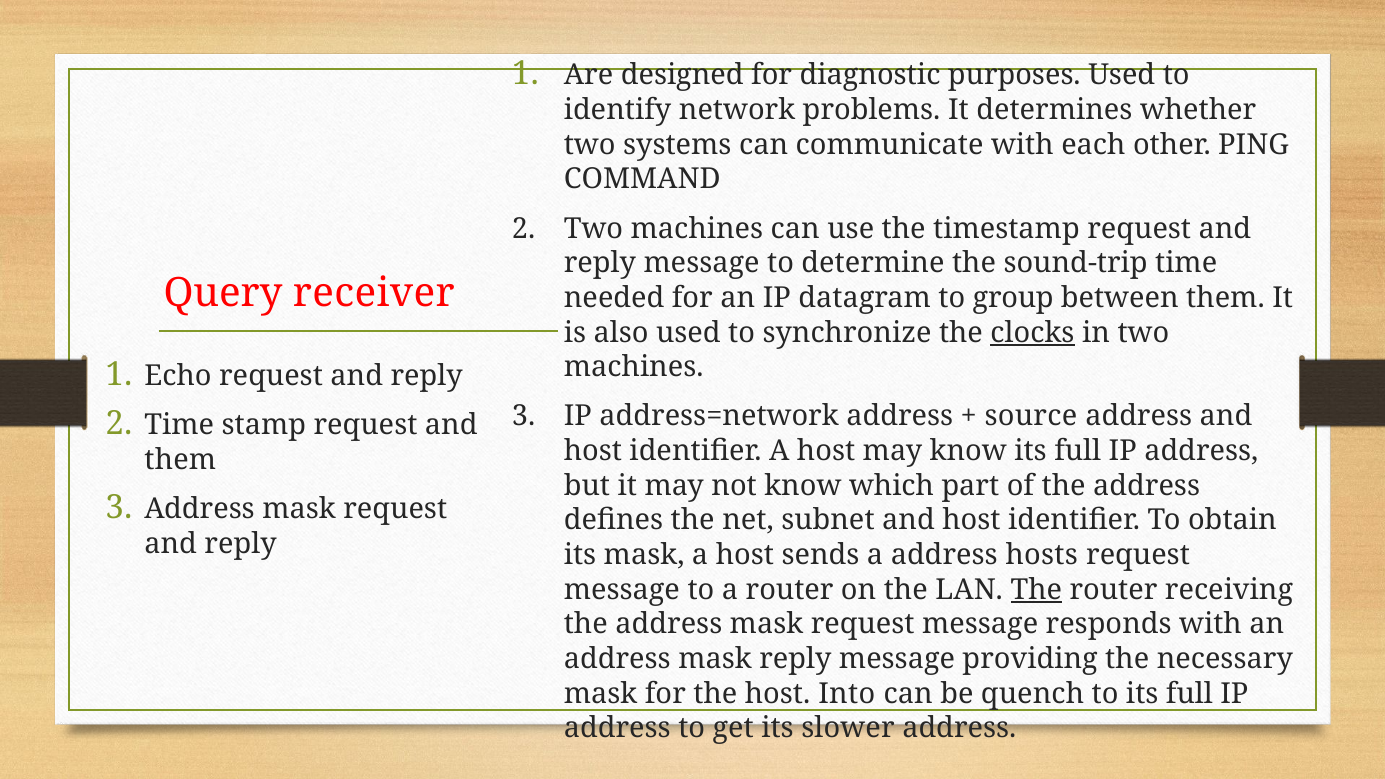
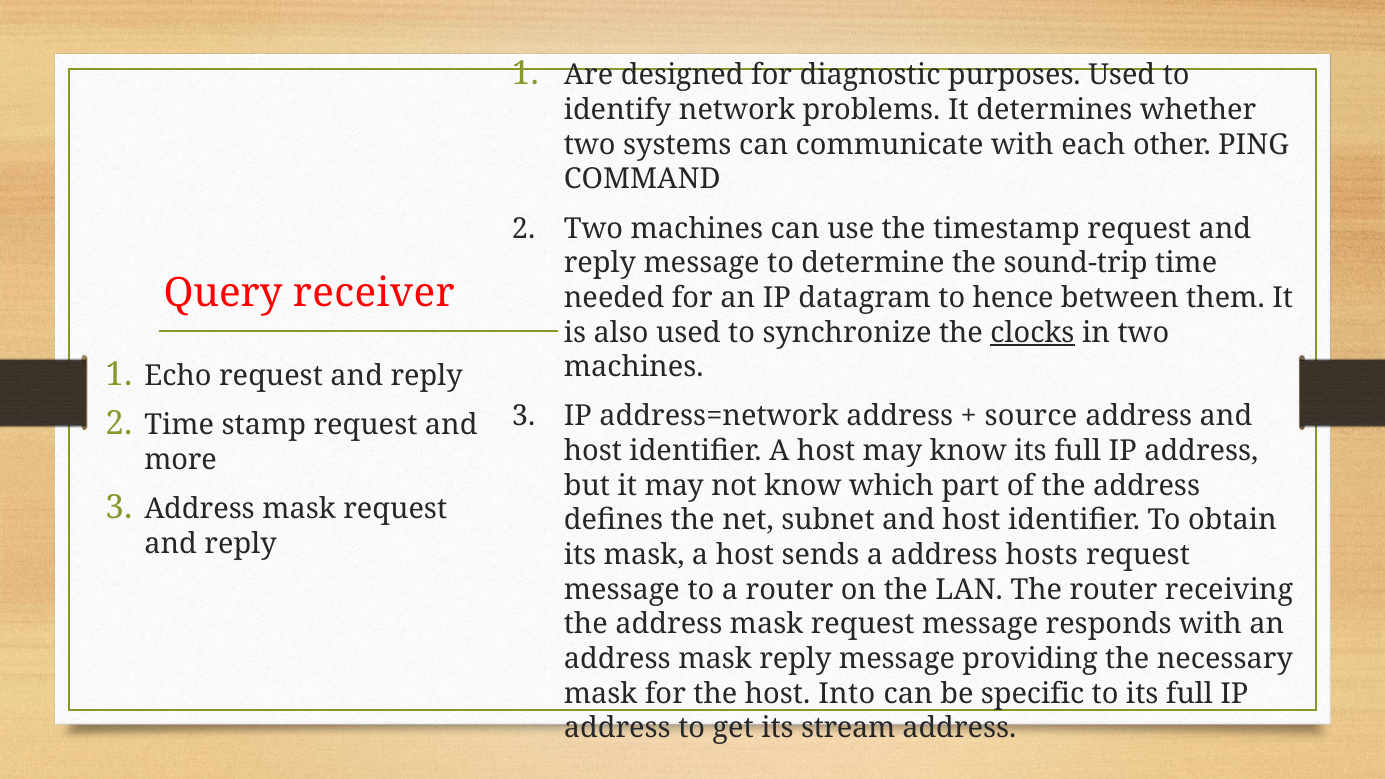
group: group -> hence (1013, 298)
them: them -> more (181, 460)
The underline: present -> none (1036, 590)
quench: quench -> specific (1033, 694)
slower: slower -> stream (848, 728)
